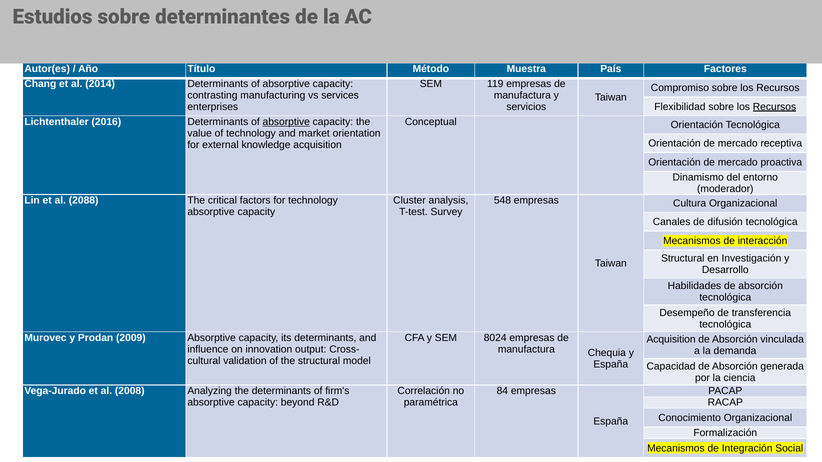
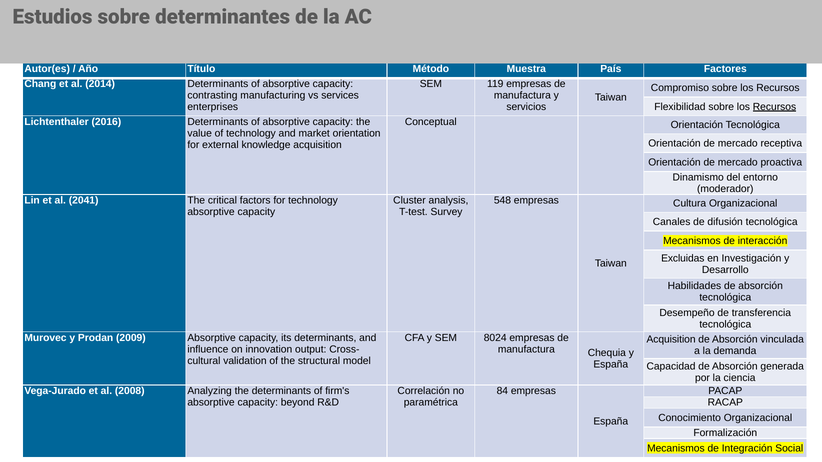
absorptive underline: present -> none (286, 122)
2088: 2088 -> 2041 (84, 201)
Structural: Structural -> Excluidas (683, 259)
